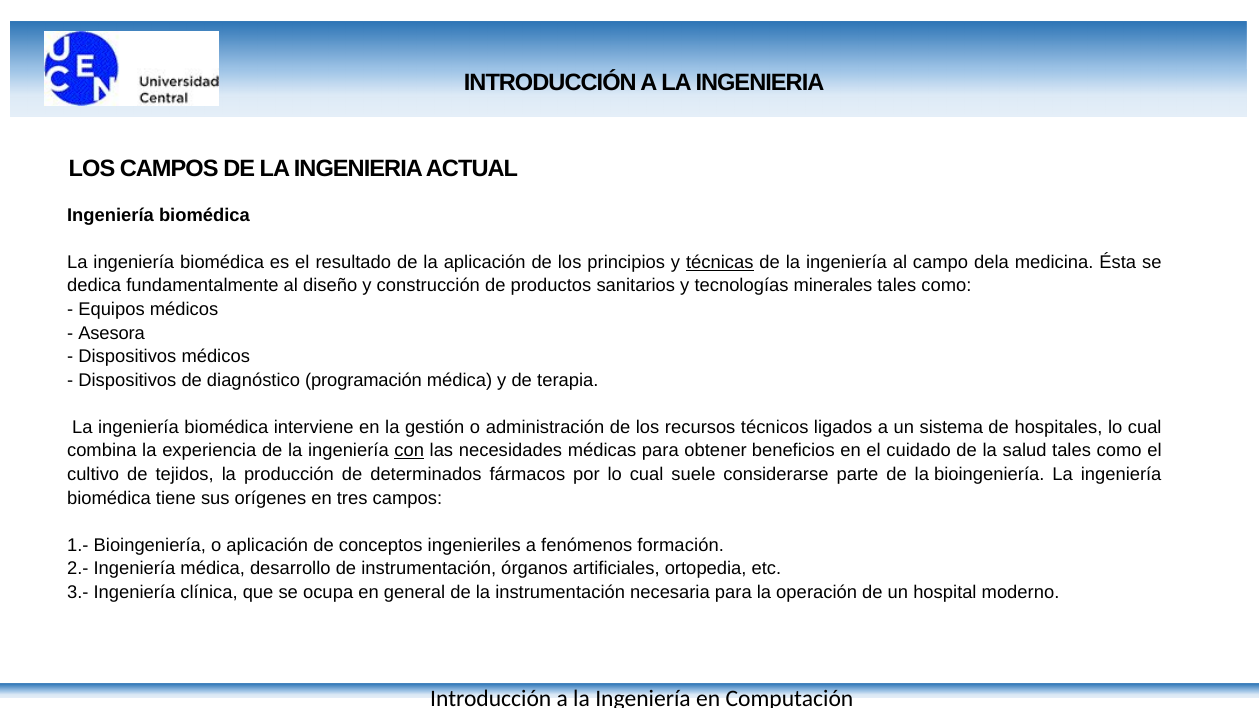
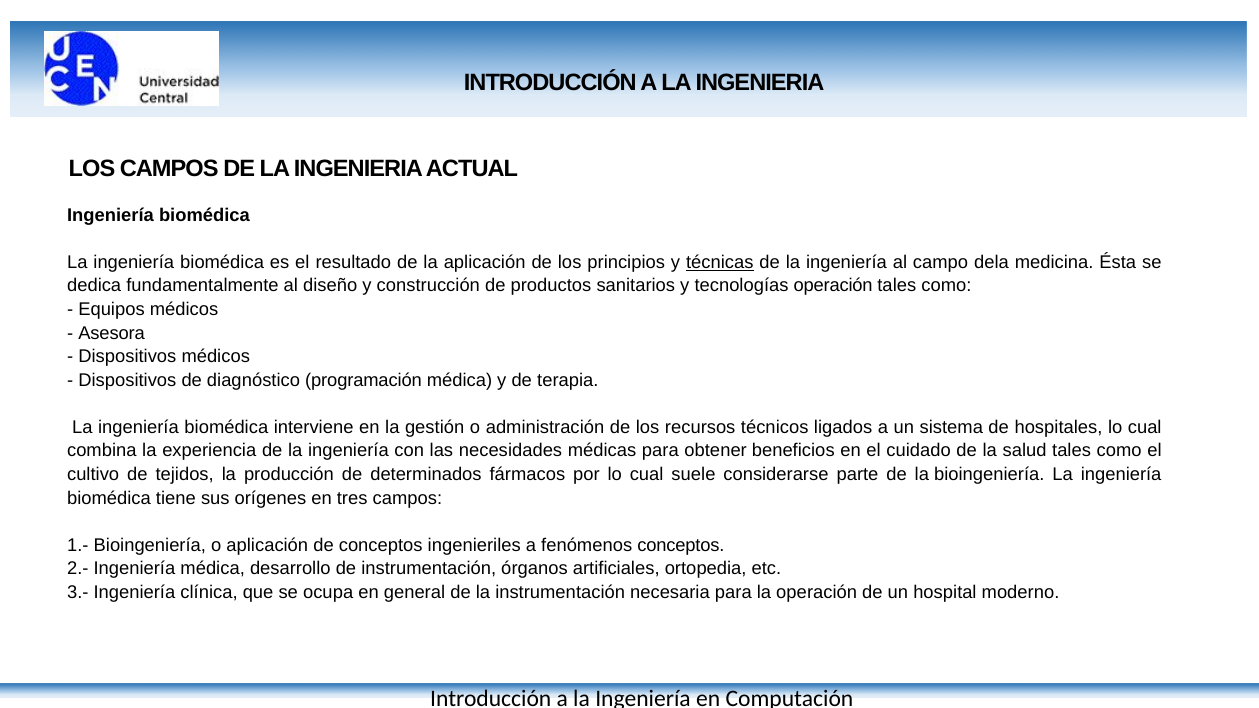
tecnologías minerales: minerales -> operación (833, 286)
con underline: present -> none (409, 451)
fenómenos formación: formación -> conceptos (681, 545)
